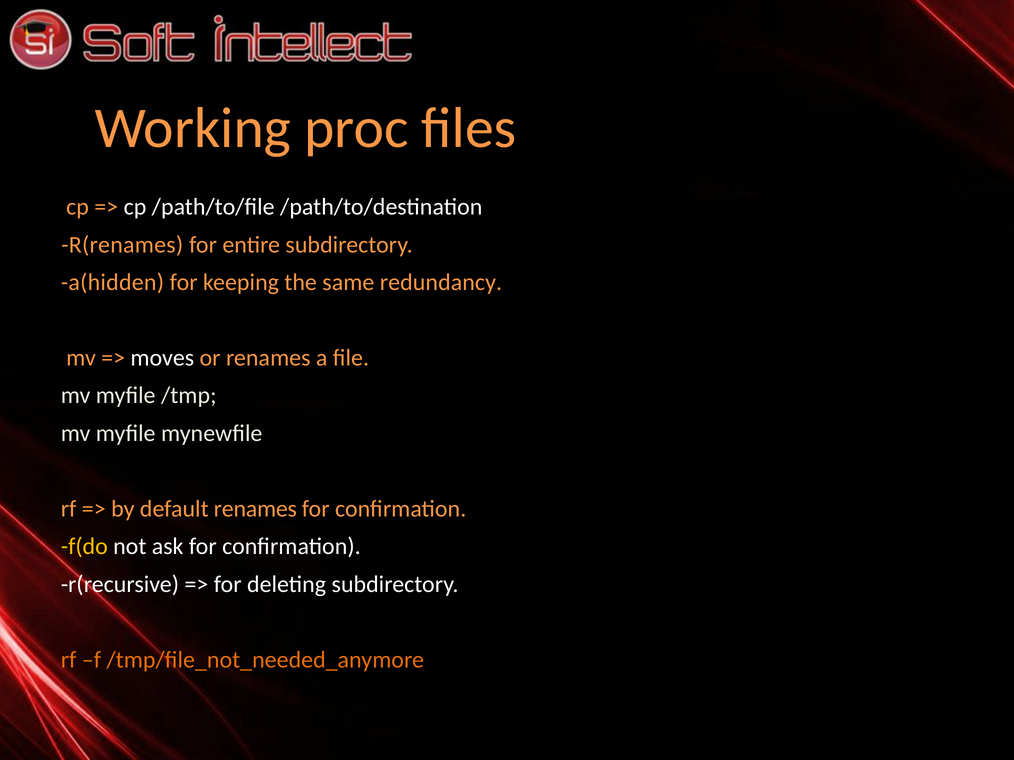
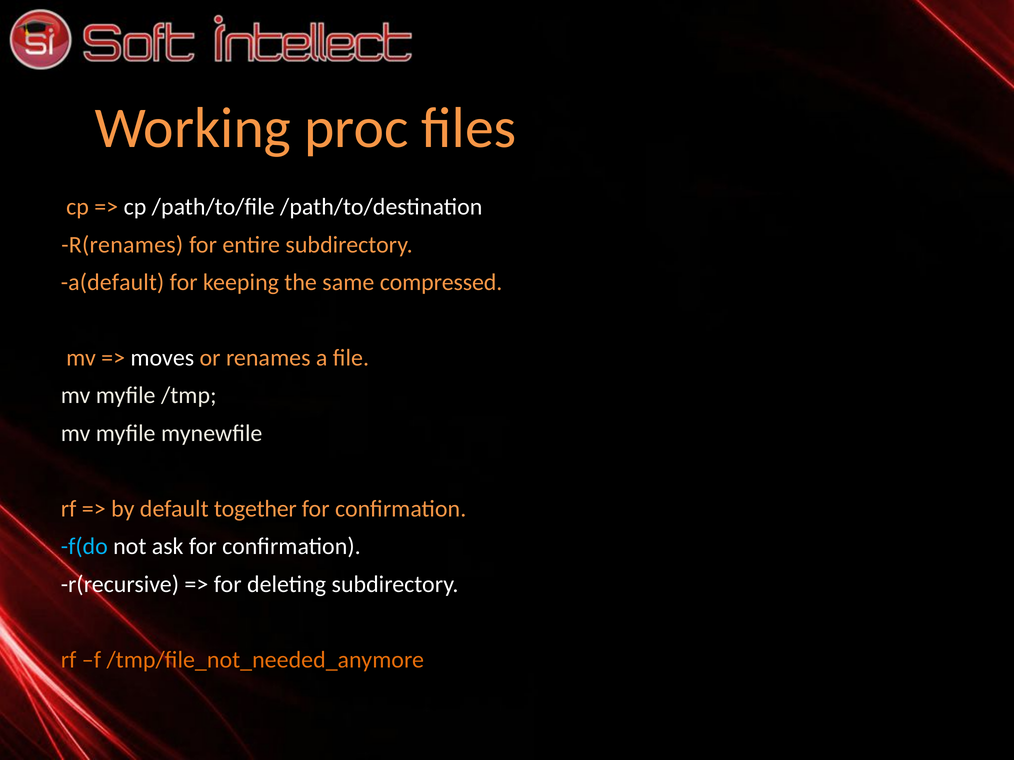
a(hidden: a(hidden -> a(default (113, 283)
redundancy: redundancy -> compressed (441, 283)
default renames: renames -> together (255, 509)
f(do colour: yellow -> light blue (84, 547)
